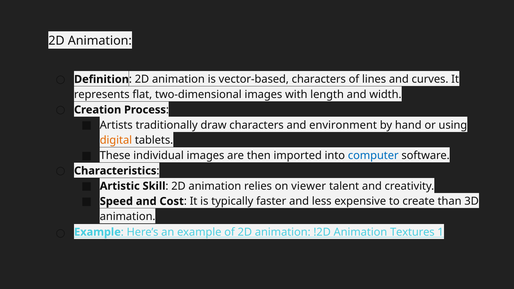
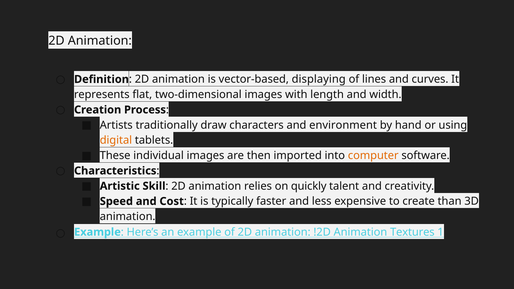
vector-based characters: characters -> displaying (319, 79)
computer colour: blue -> orange (373, 156)
viewer: viewer -> quickly (309, 186)
